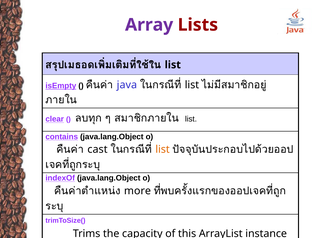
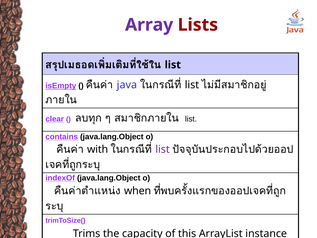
cast: cast -> with (98, 149)
list colour: orange -> purple (163, 149)
more: more -> when (138, 191)
